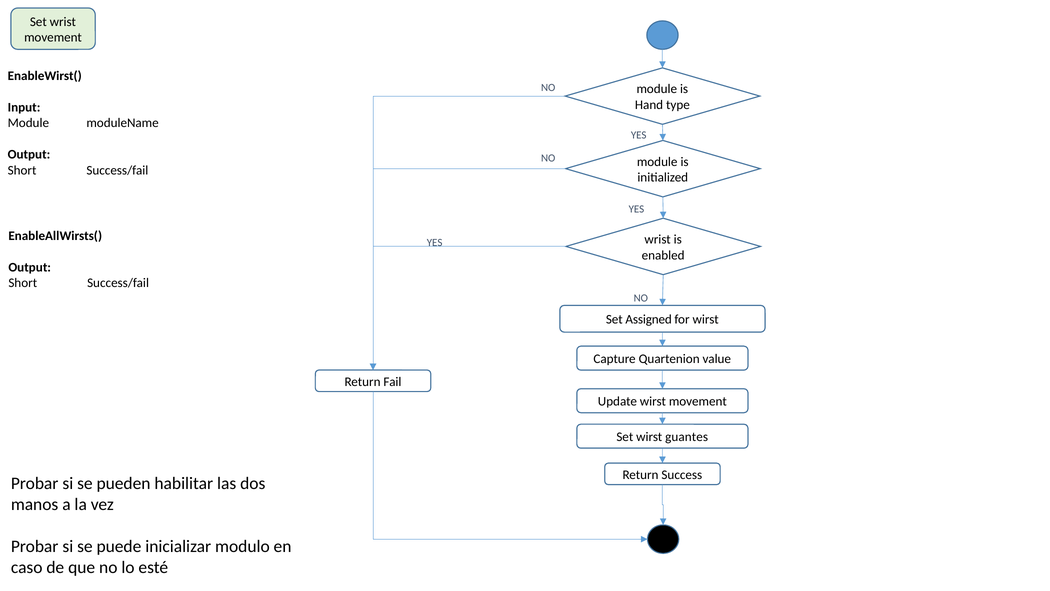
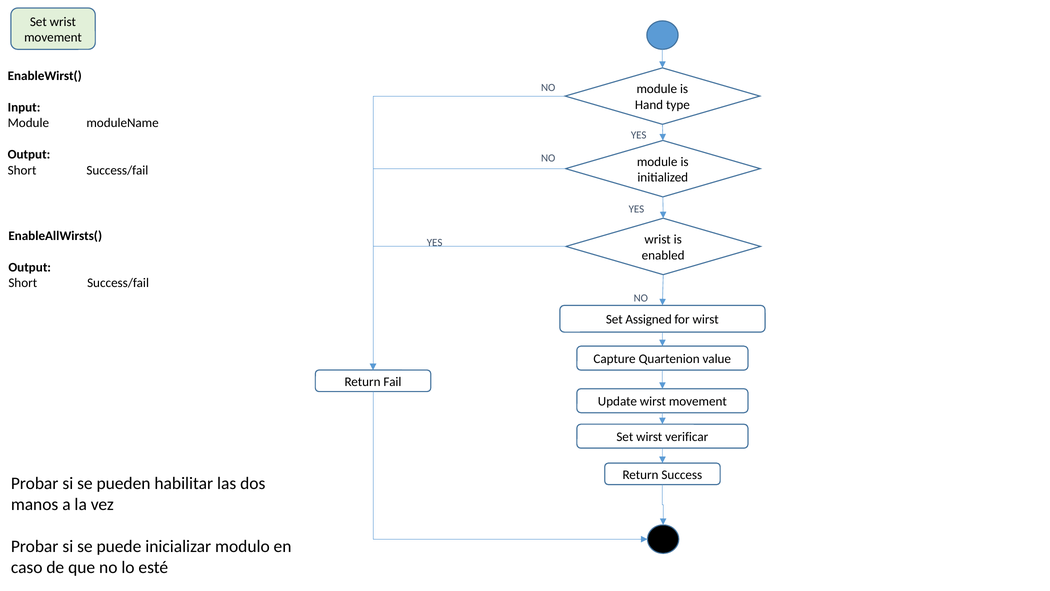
guantes: guantes -> verificar (687, 437)
